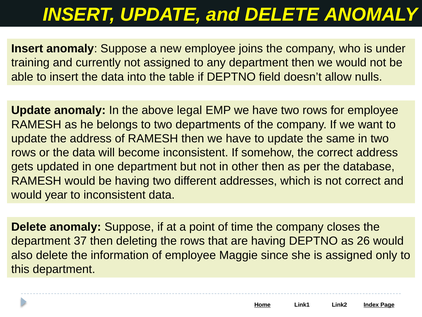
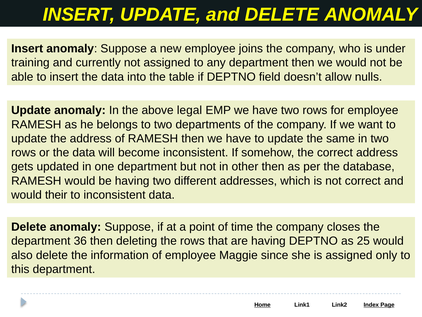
year: year -> their (56, 195)
37: 37 -> 36 (80, 241)
26: 26 -> 25 (363, 241)
